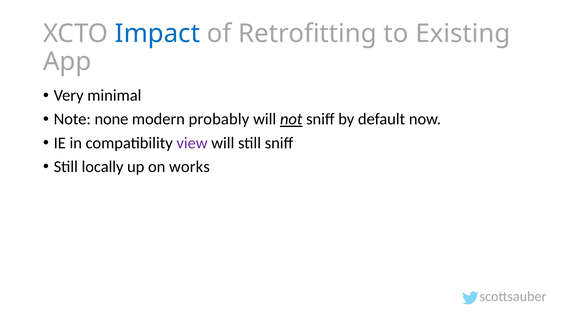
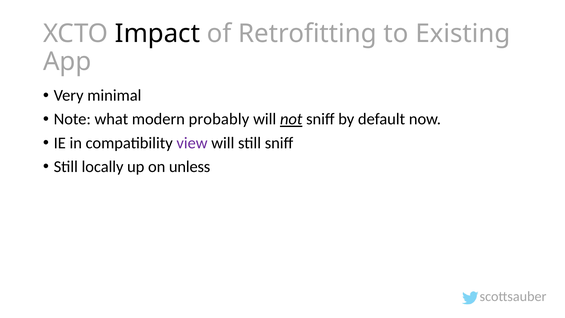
Impact colour: blue -> black (158, 33)
none: none -> what (111, 119)
works: works -> unless (190, 166)
